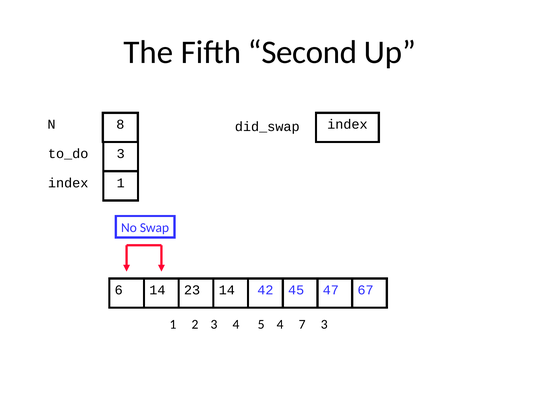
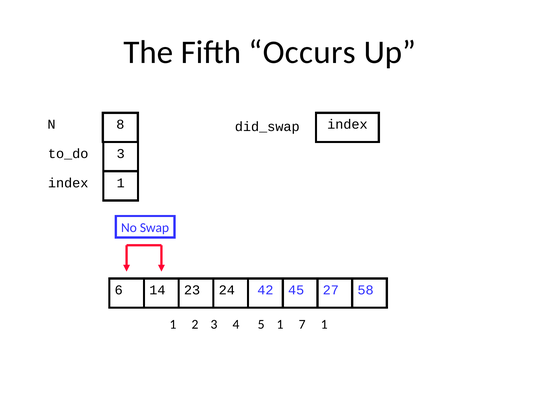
Second: Second -> Occurs (302, 52)
14 14: 14 -> 24 (227, 290)
47: 47 -> 27 (331, 290)
67: 67 -> 58 (366, 290)
5 4: 4 -> 1 (280, 324)
7 3: 3 -> 1 (324, 324)
